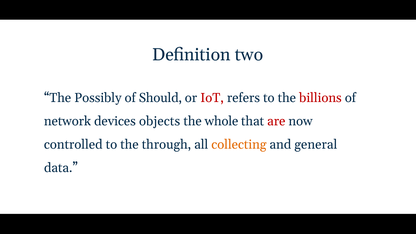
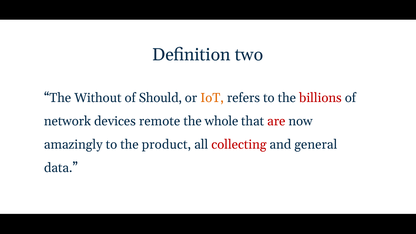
Possibly: Possibly -> Without (98, 98)
IoT colour: red -> orange (212, 98)
objects: objects -> remote (160, 121)
controlled: controlled -> amazingly (73, 145)
through: through -> product (166, 145)
collecting colour: orange -> red (239, 145)
